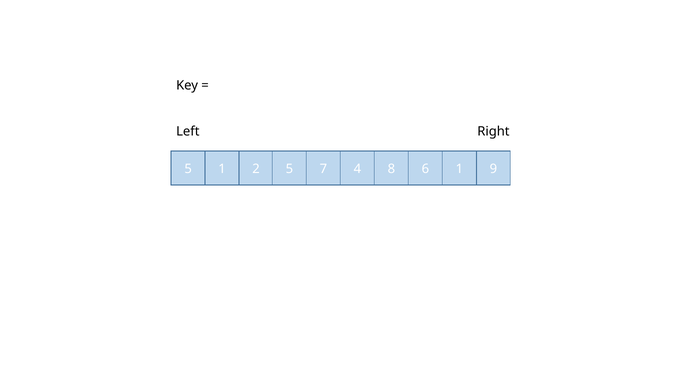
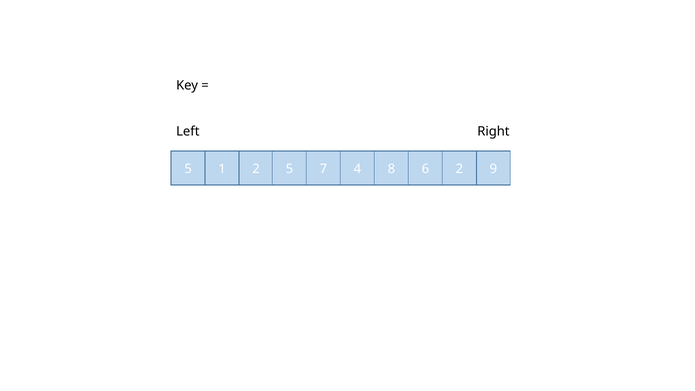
6 1: 1 -> 2 (459, 169)
